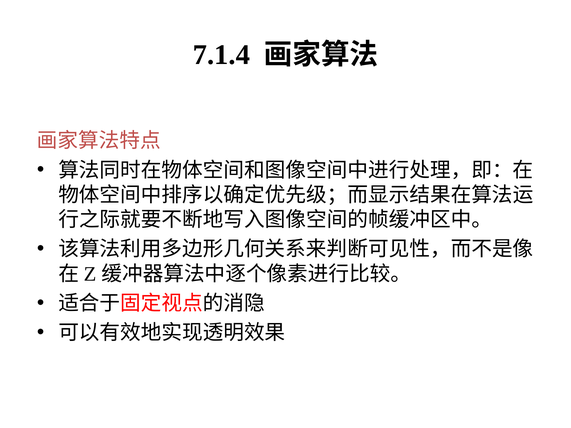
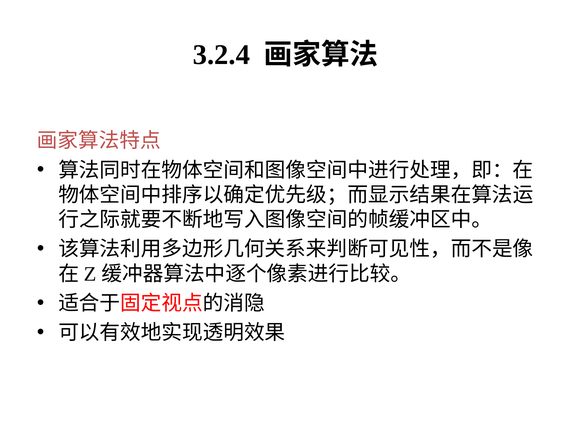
7.1.4: 7.1.4 -> 3.2.4 (221, 55)
